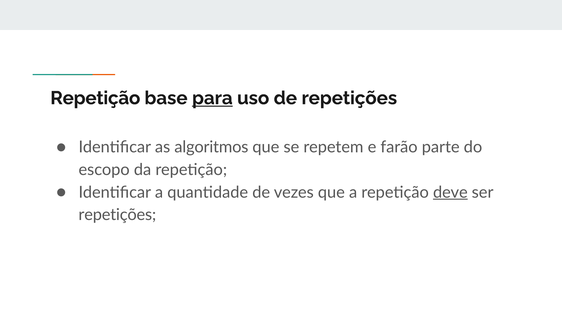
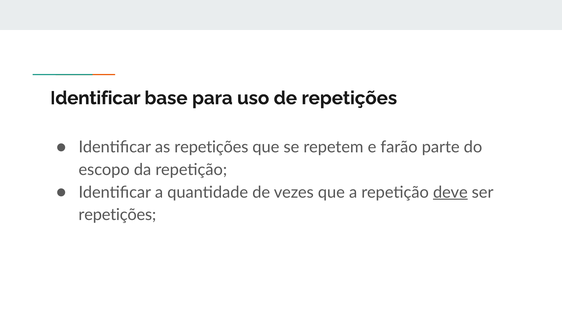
Repetição: Repetição -> Identificar (95, 98)
para underline: present -> none (212, 98)
as algoritmos: algoritmos -> repetições (211, 147)
